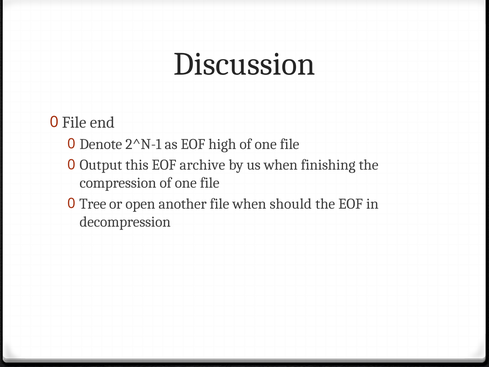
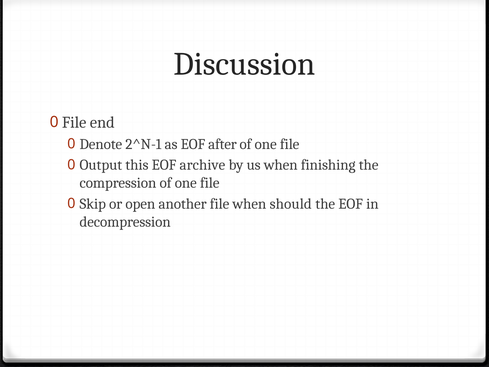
high: high -> after (222, 144)
Tree: Tree -> Skip (93, 204)
